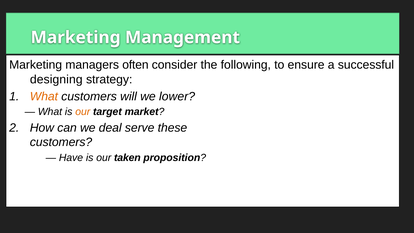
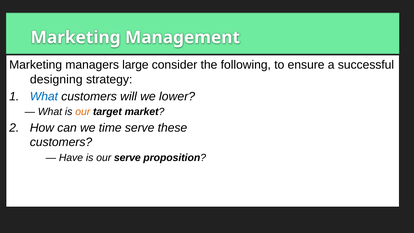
often: often -> large (135, 65)
What colour: orange -> blue (44, 96)
deal: deal -> time (110, 128)
our taken: taken -> serve (127, 158)
